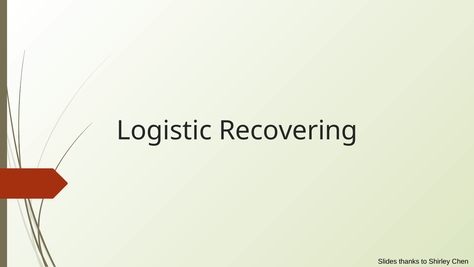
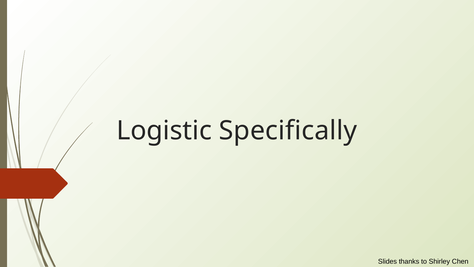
Recovering: Recovering -> Specifically (288, 131)
